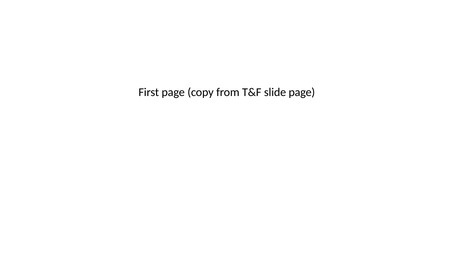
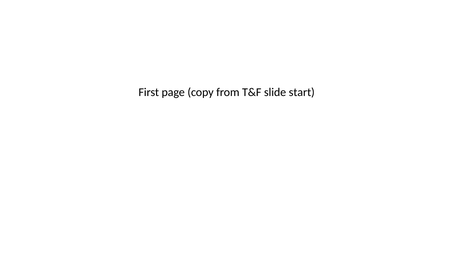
slide page: page -> start (302, 92)
